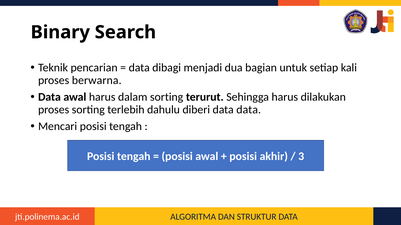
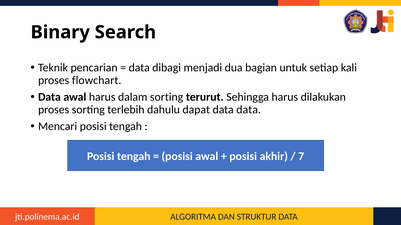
berwarna: berwarna -> flowchart (97, 80)
diberi: diberi -> dapat (196, 110)
3: 3 -> 7 (301, 157)
